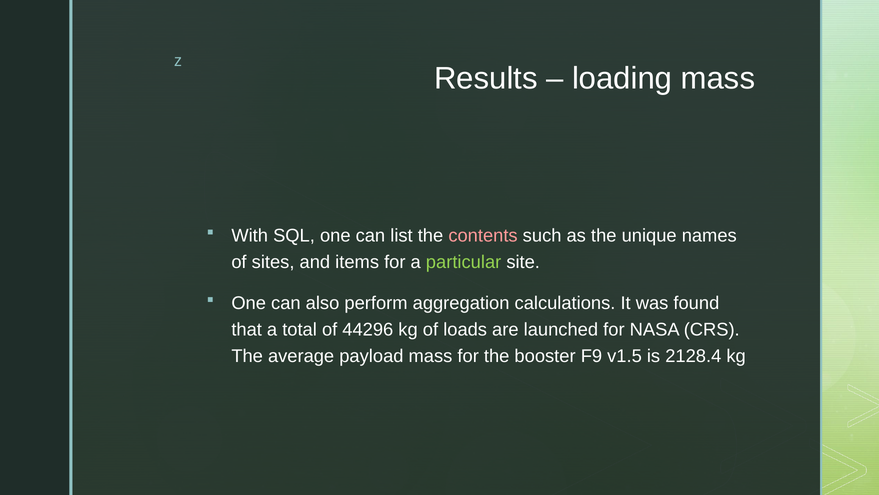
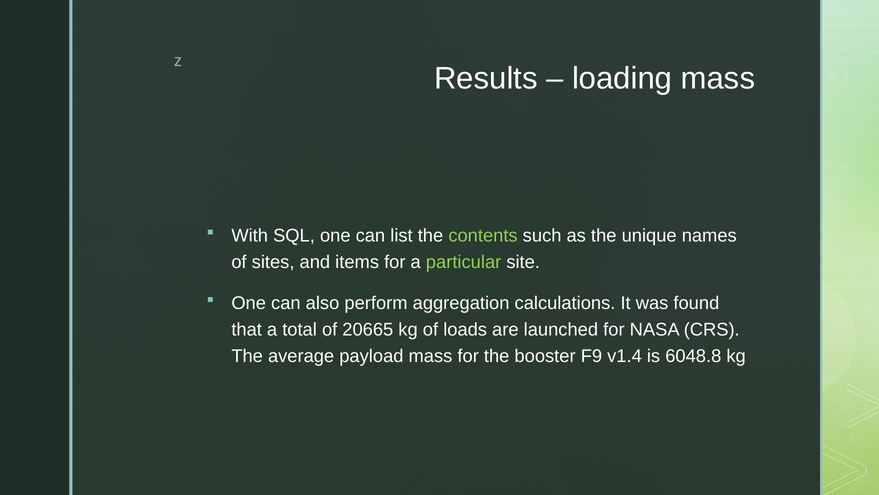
contents colour: pink -> light green (483, 235)
44296: 44296 -> 20665 (368, 329)
v1.5: v1.5 -> v1.4 (625, 356)
2128.4: 2128.4 -> 6048.8 (693, 356)
